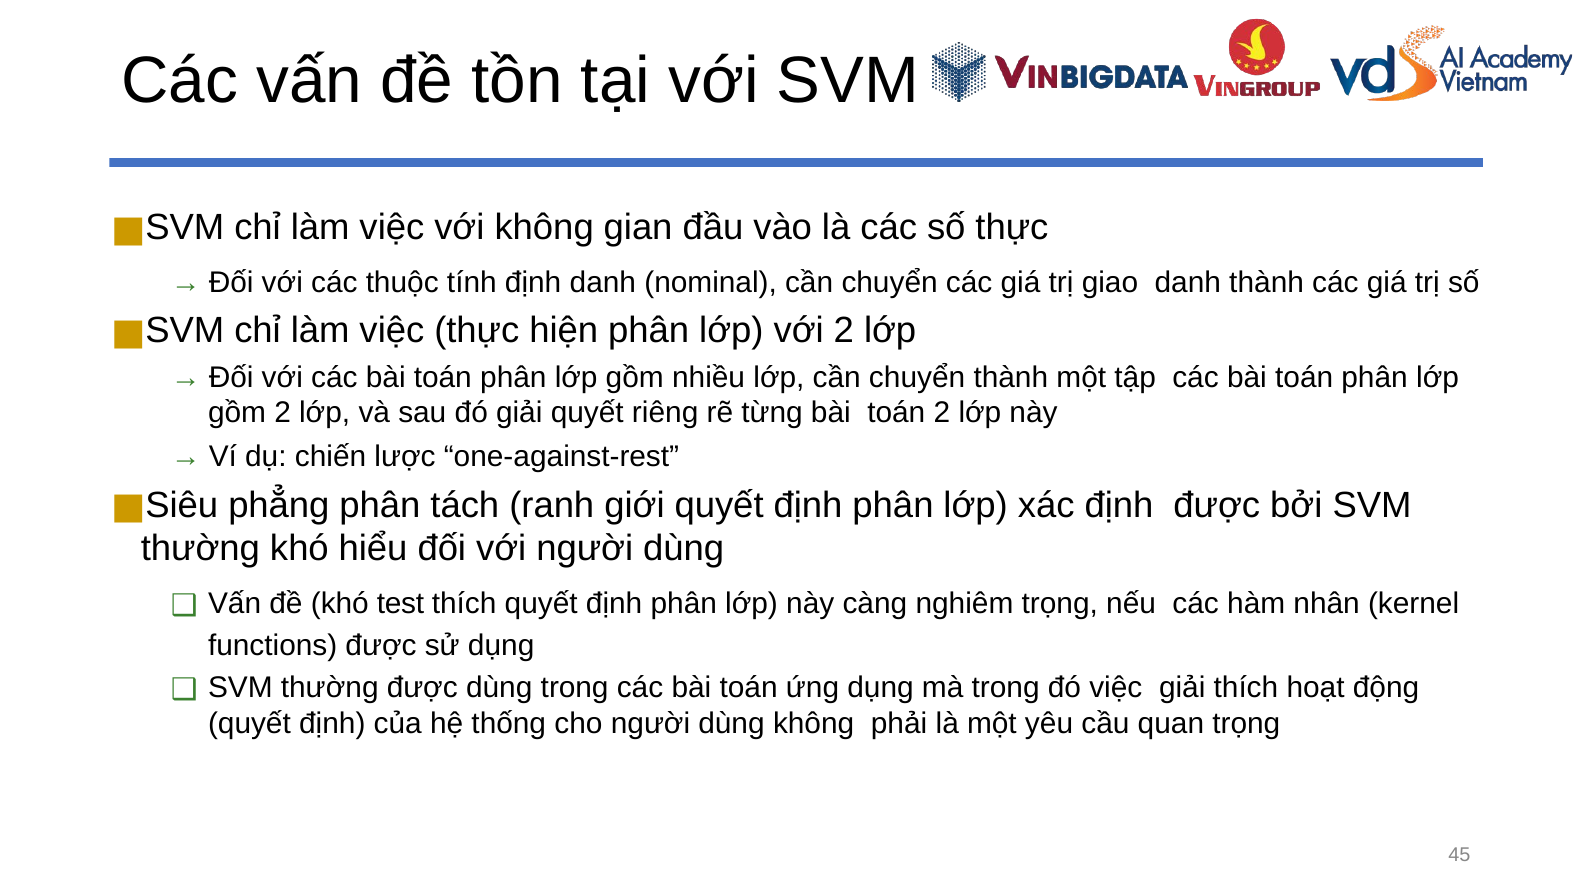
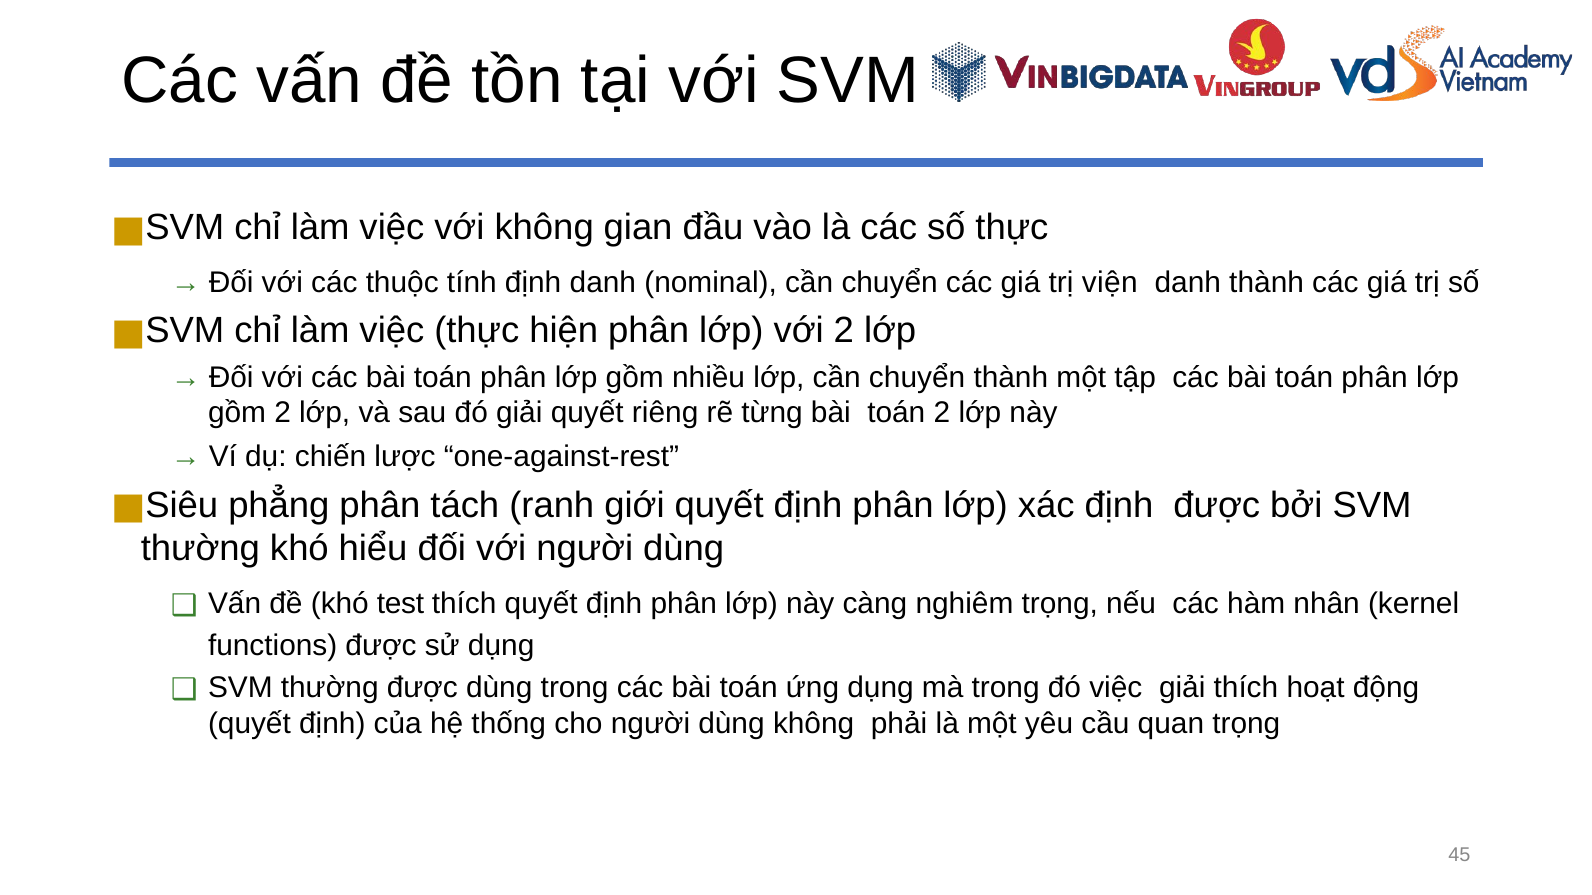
giao: giao -> viện (1110, 283)
